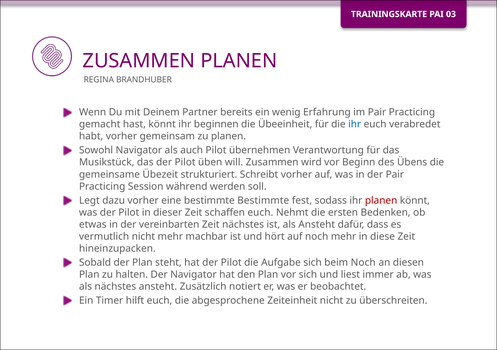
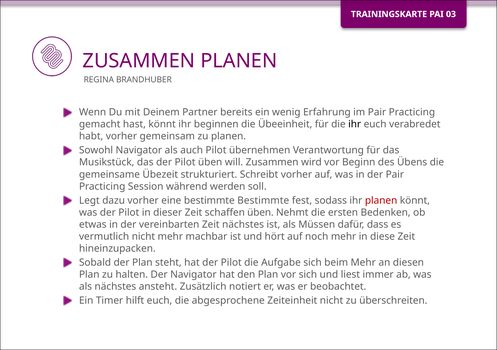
ihr colour: blue -> black (355, 124)
schaffen euch: euch -> üben (260, 213)
als Ansteht: Ansteht -> Müssen (317, 225)
beim Noch: Noch -> Mehr (363, 263)
